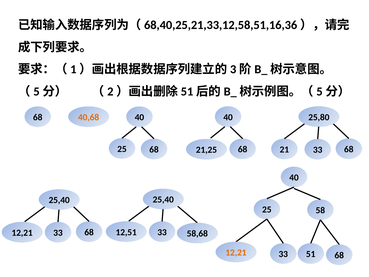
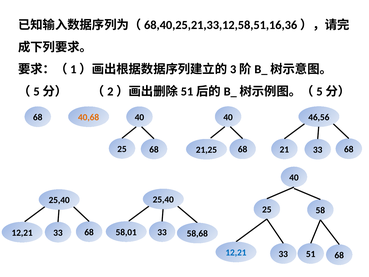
25,80: 25,80 -> 46,56 (319, 117)
12,51: 12,51 -> 58,01 (126, 232)
12,21 colour: orange -> blue (236, 252)
